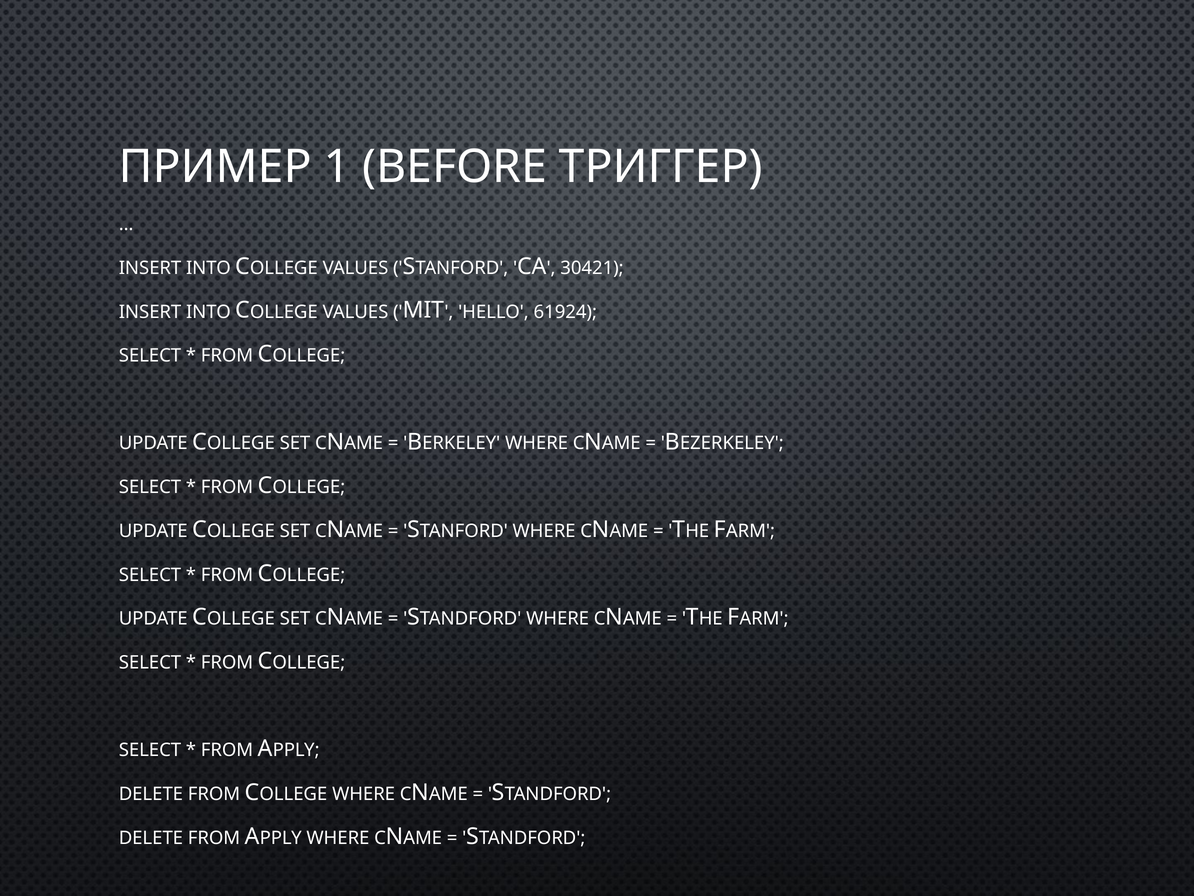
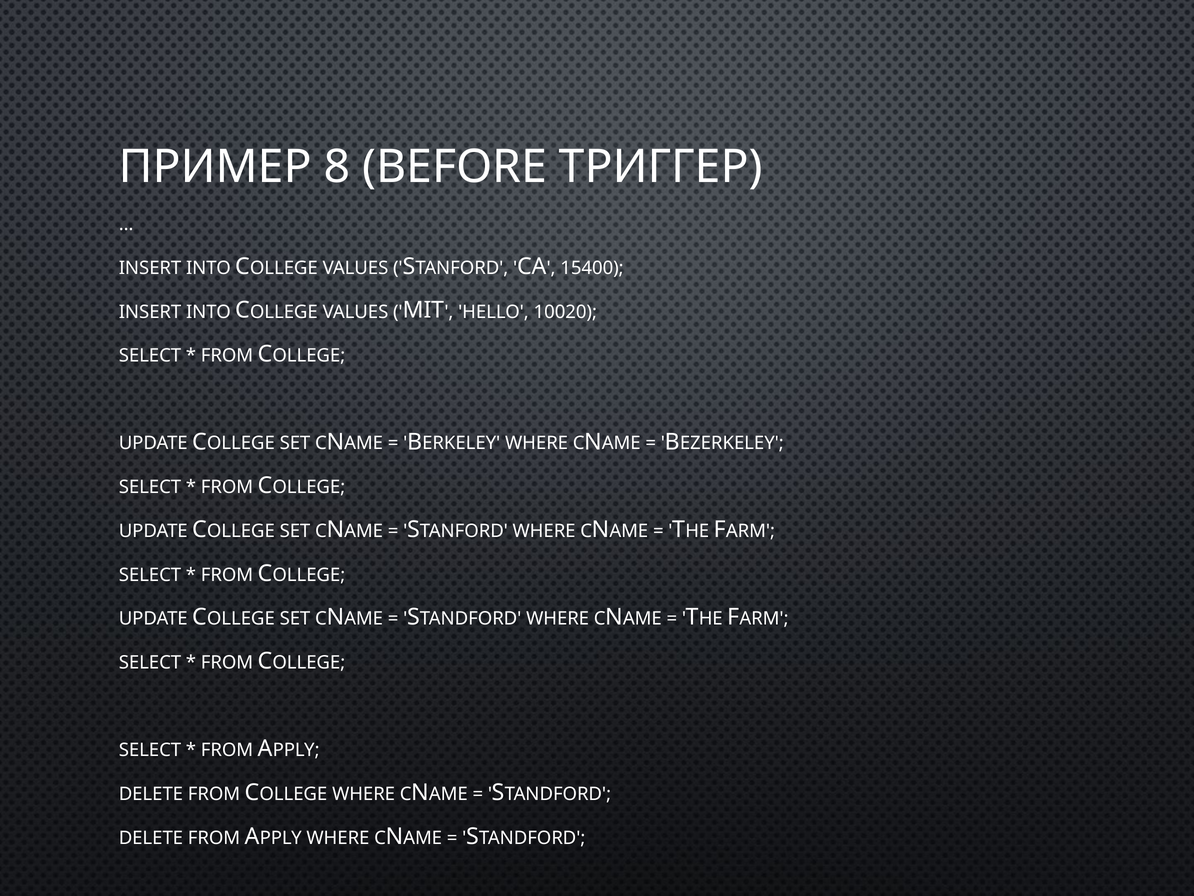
1: 1 -> 8 (337, 167)
30421: 30421 -> 15400 (592, 268)
61924: 61924 -> 10020 (565, 312)
